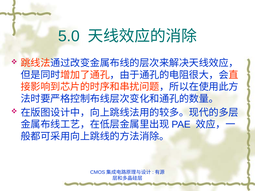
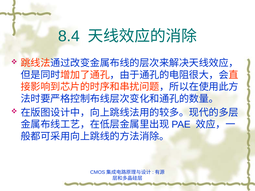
5.0: 5.0 -> 8.4 (69, 36)
